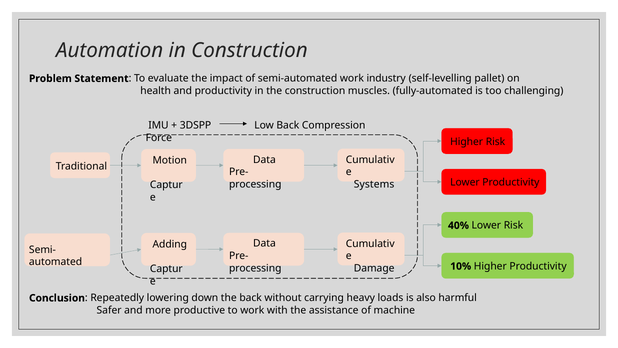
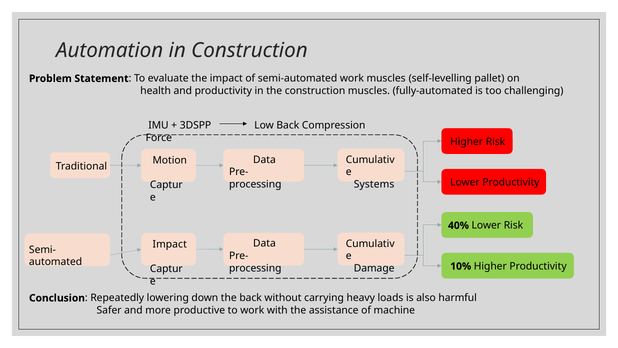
work industry: industry -> muscles (386, 78)
Adding: Adding -> Impact (170, 244)
